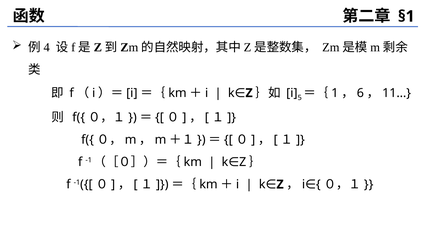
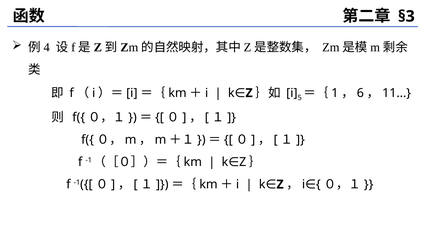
§1: §1 -> §3 (406, 16)
